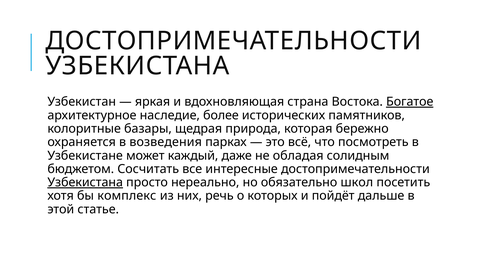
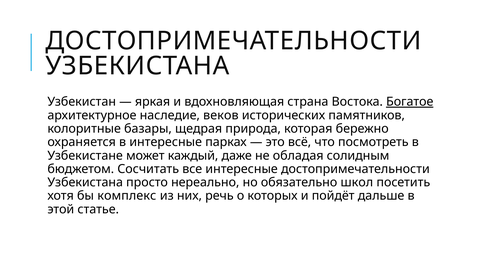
более: более -> веков (221, 115)
в возведения: возведения -> интересные (166, 142)
Узбекистана underline: present -> none (85, 183)
